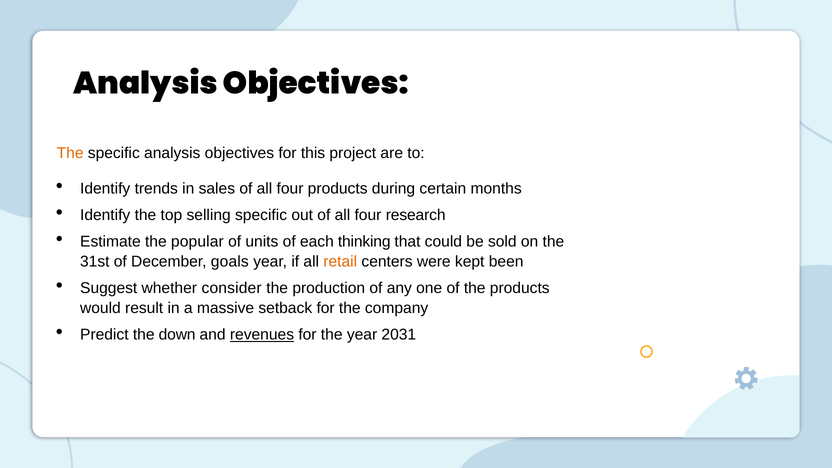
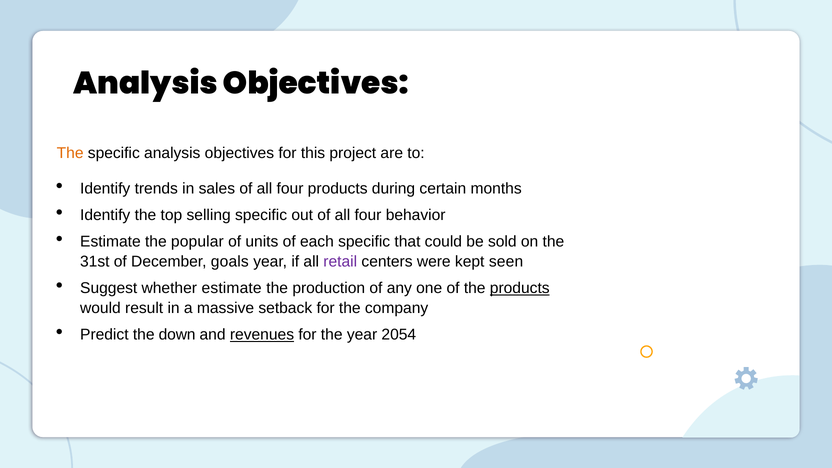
research: research -> behavior (416, 215)
each thinking: thinking -> specific (364, 242)
retail colour: orange -> purple (340, 262)
been: been -> seen (506, 262)
whether consider: consider -> estimate (232, 288)
products underline: none -> present (520, 288)
2031: 2031 -> 2054 (399, 335)
